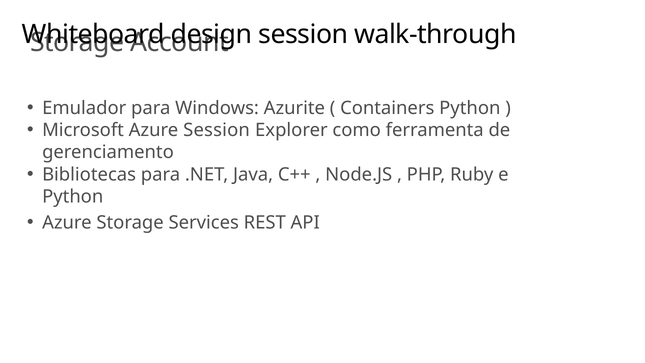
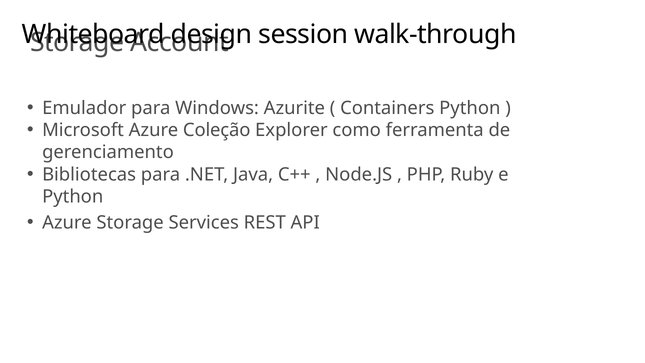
Azure Session: Session -> Coleção (217, 130)
